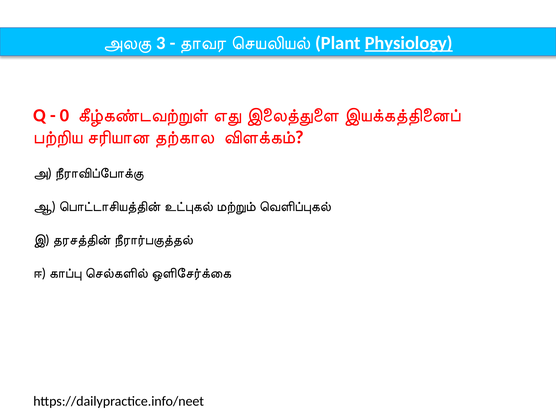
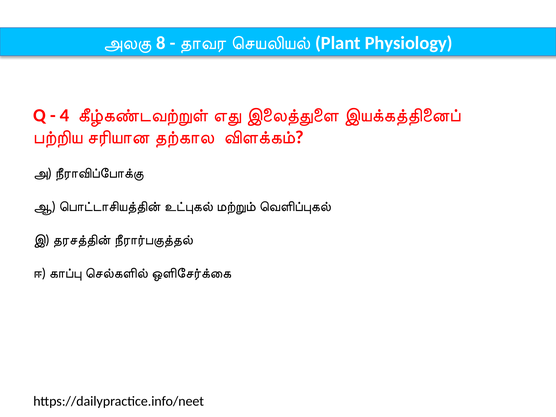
3: 3 -> 8 (161, 43)
Physiology underline: present -> none (409, 43)
0: 0 -> 4 (65, 115)
